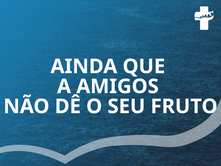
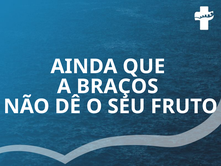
AMIGOS: AMIGOS -> BRAÇOS (117, 86)
